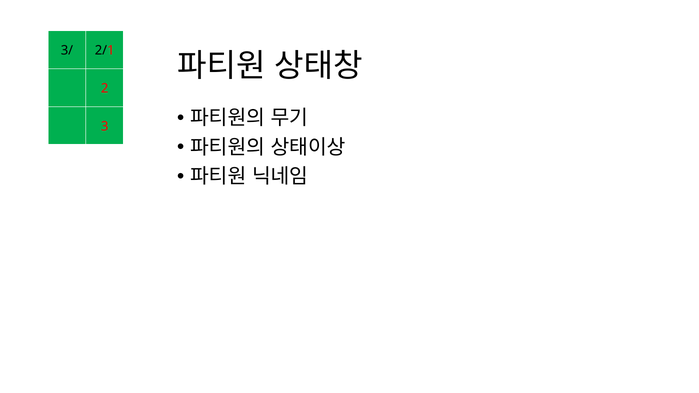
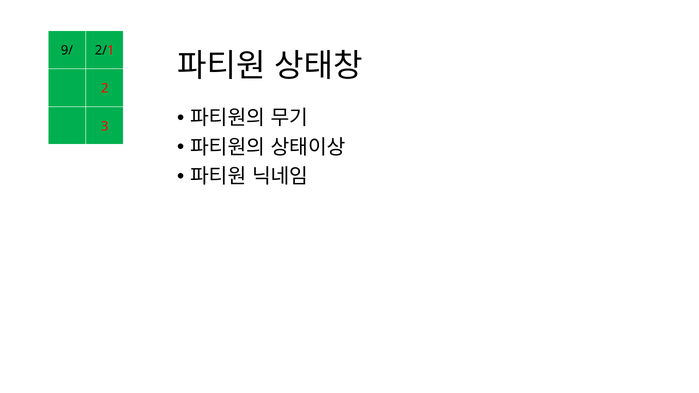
3/: 3/ -> 9/ (67, 50)
